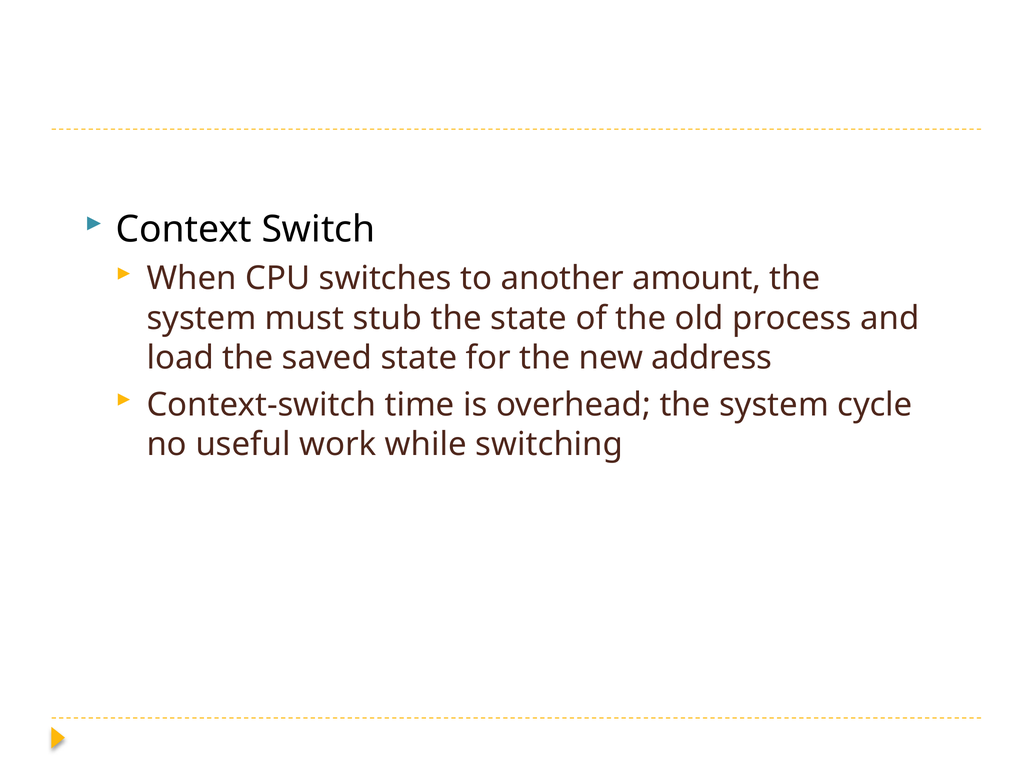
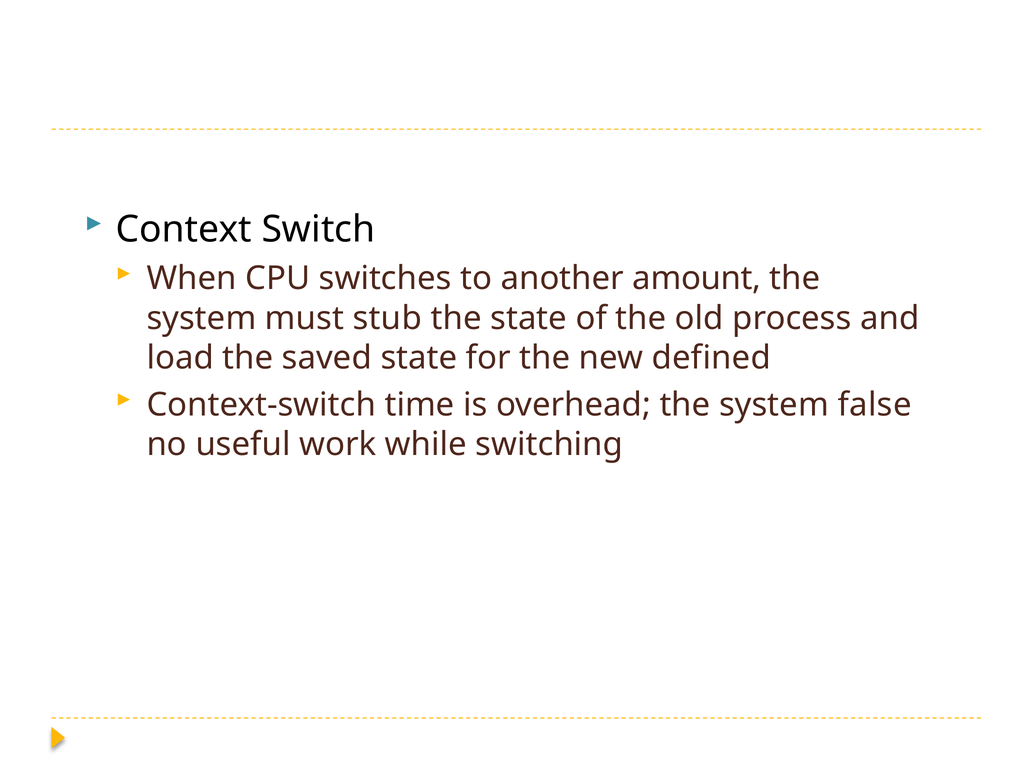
address: address -> defined (711, 358)
cycle: cycle -> false (875, 405)
